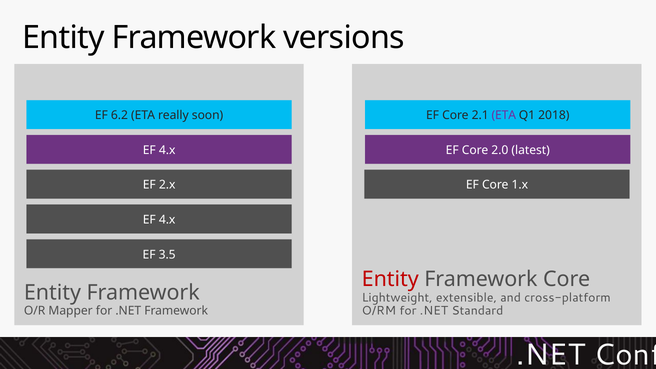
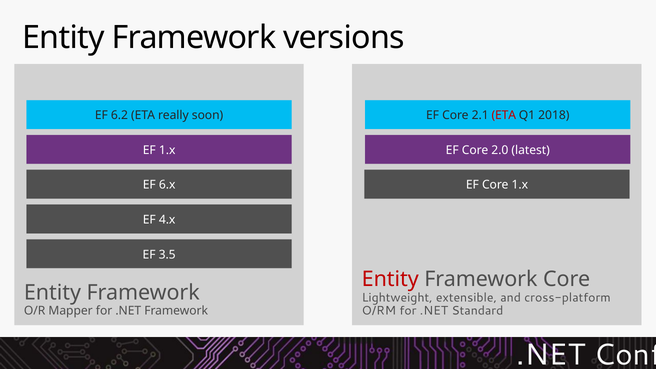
ETA colour: purple -> red (504, 115)
4.x: 4.x -> 1.x (167, 150)
2.x: 2.x -> 6.x (167, 185)
